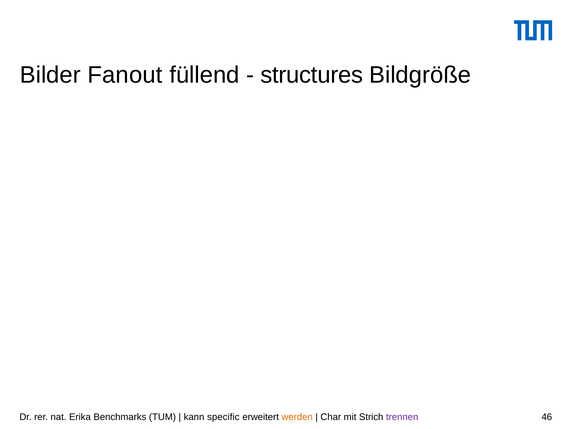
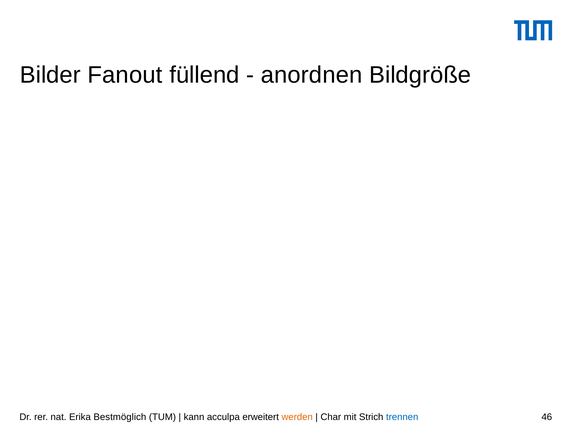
structures: structures -> anordnen (312, 75)
Benchmarks: Benchmarks -> Bestmöglich (120, 417)
specific: specific -> acculpa (223, 417)
trennen colour: purple -> blue (402, 417)
